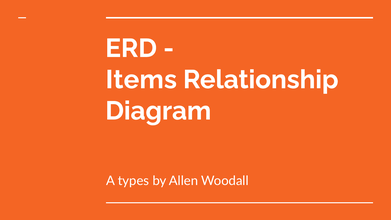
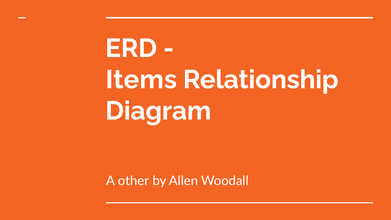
types: types -> other (133, 181)
